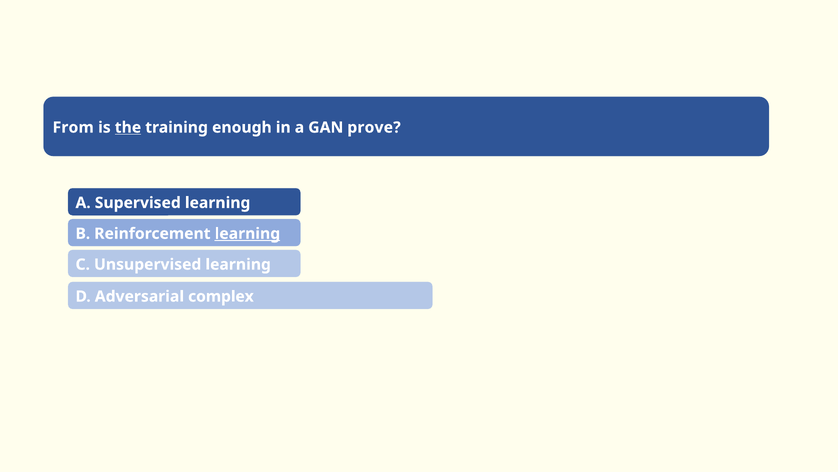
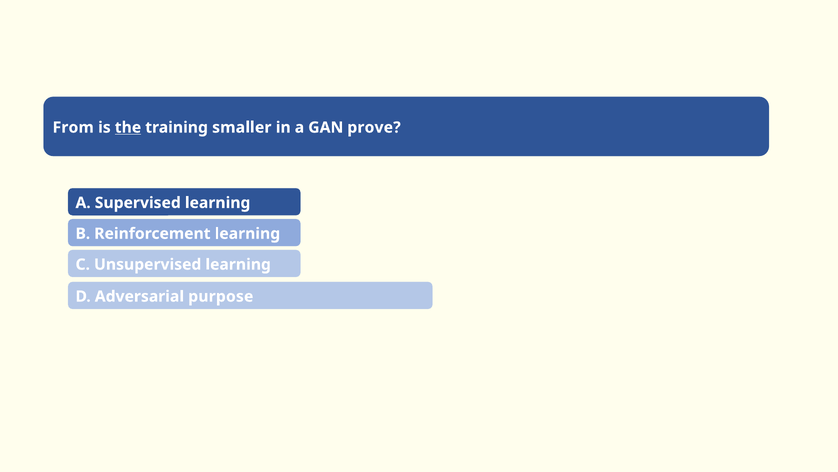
enough: enough -> smaller (242, 127)
learning underline: present -> none (247, 233)
complex: complex -> purpose (221, 296)
